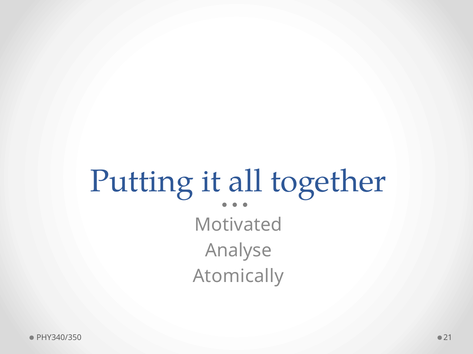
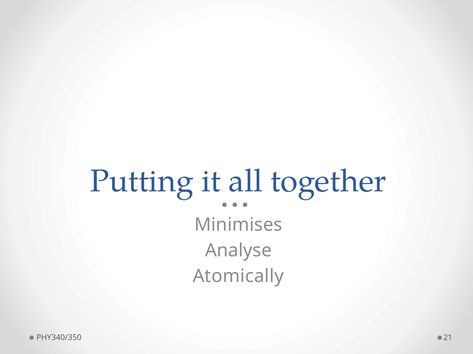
Motivated: Motivated -> Minimises (238, 225)
